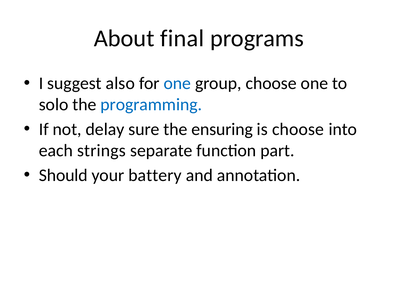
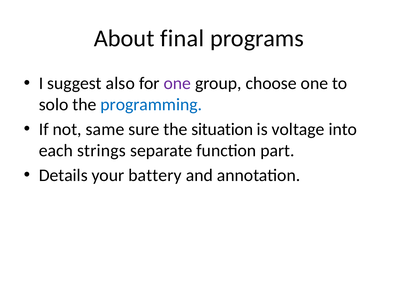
one colour: blue -> purple (177, 83)
delay: delay -> same (105, 129)
ensuring: ensuring -> situation (222, 129)
is choose: choose -> voltage (298, 129)
Should: Should -> Details (63, 176)
